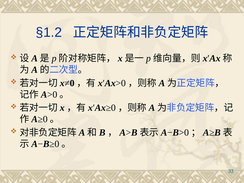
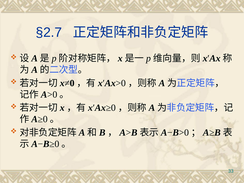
§1.2: §1.2 -> §2.7 (49, 32)
